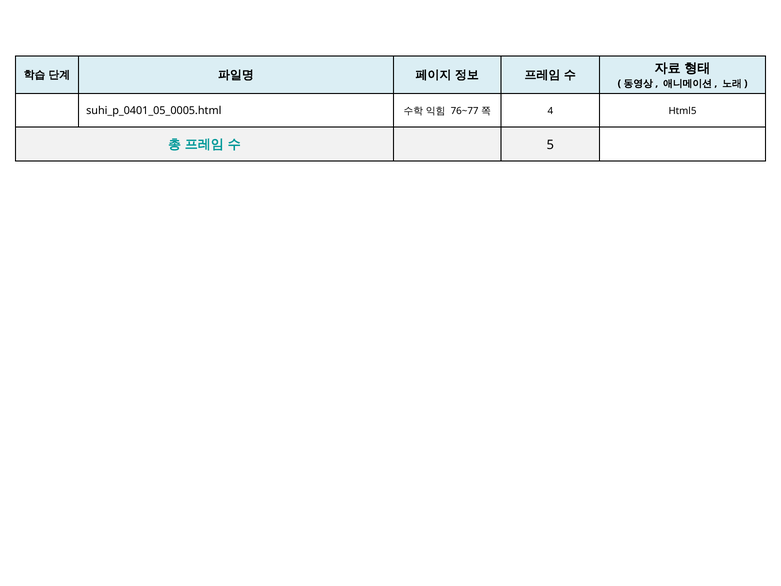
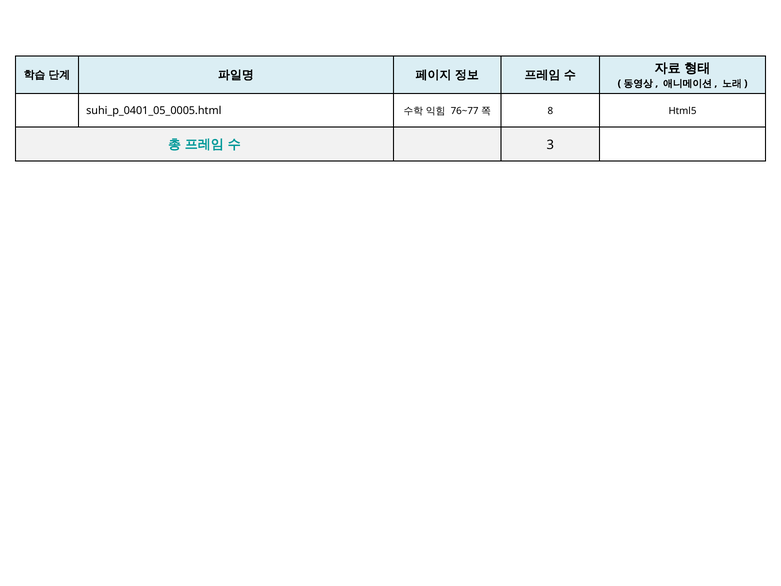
4: 4 -> 8 (550, 111)
5: 5 -> 3 (550, 145)
